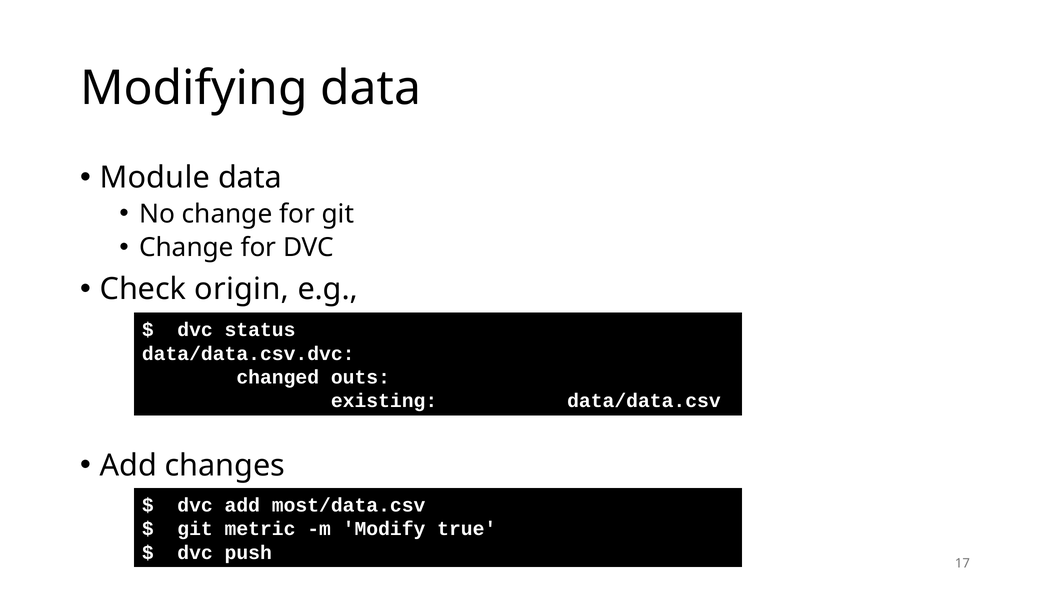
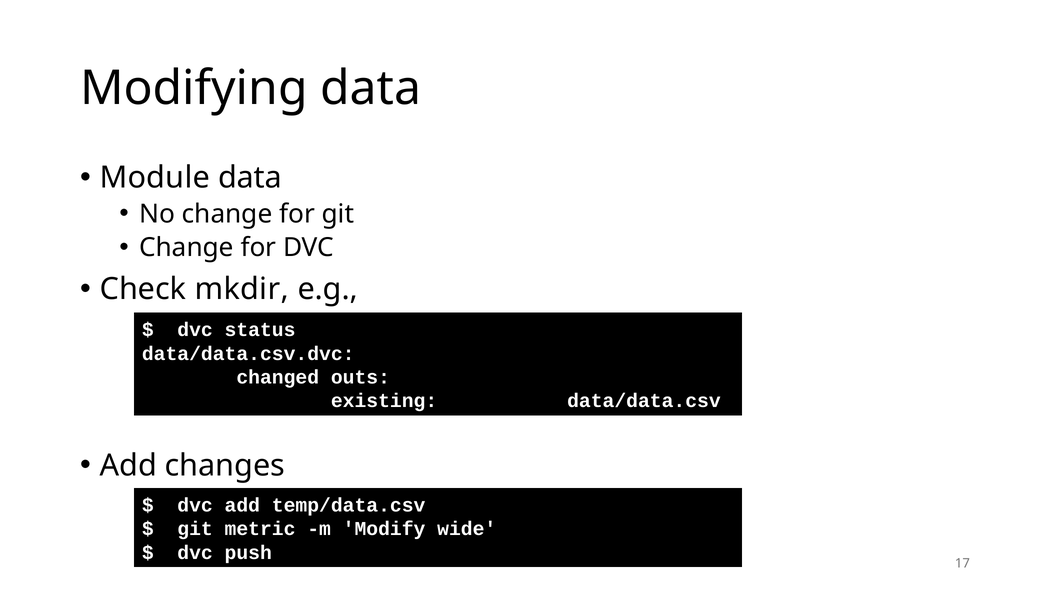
origin: origin -> mkdir (242, 289)
most/data.csv: most/data.csv -> temp/data.csv (349, 505)
true: true -> wide (467, 529)
